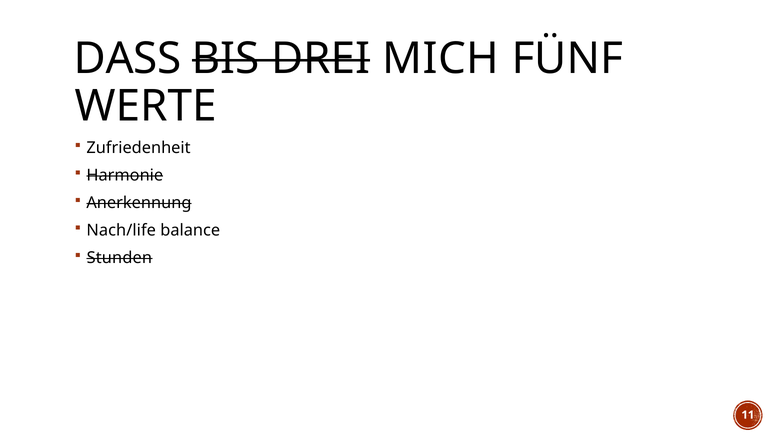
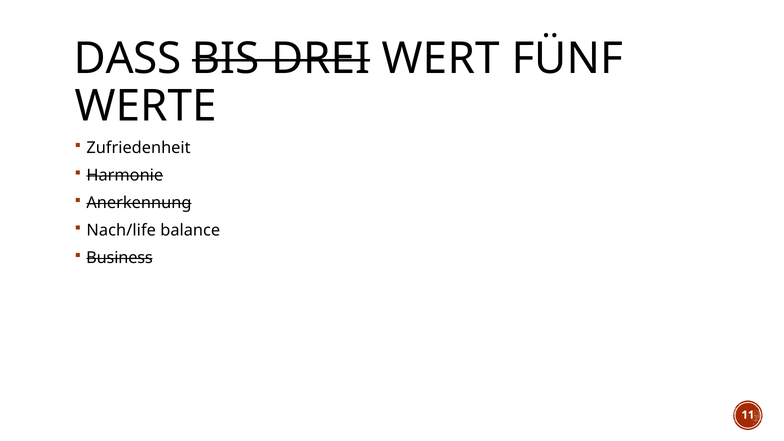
MICH: MICH -> WERT (441, 59)
Stunden: Stunden -> Business (120, 258)
